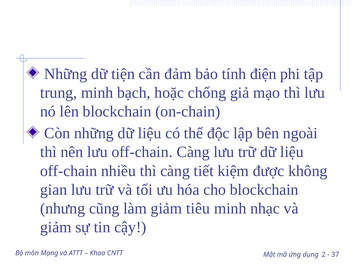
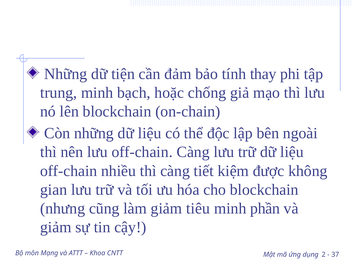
điện: điện -> thay (263, 74)
nhạc: nhạc -> phần (265, 208)
